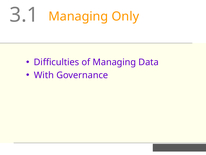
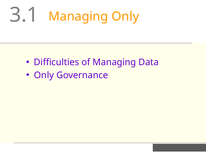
With: With -> Only (44, 75)
